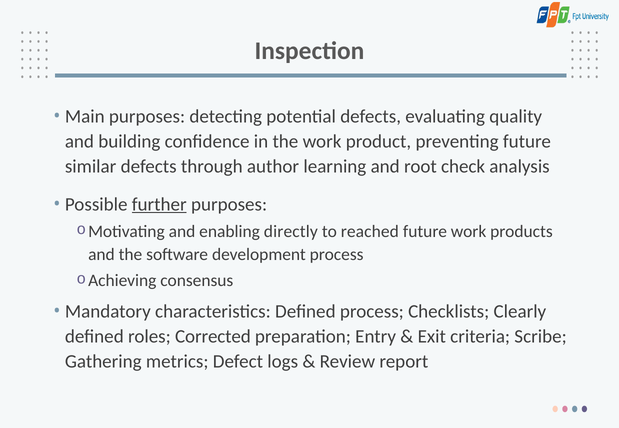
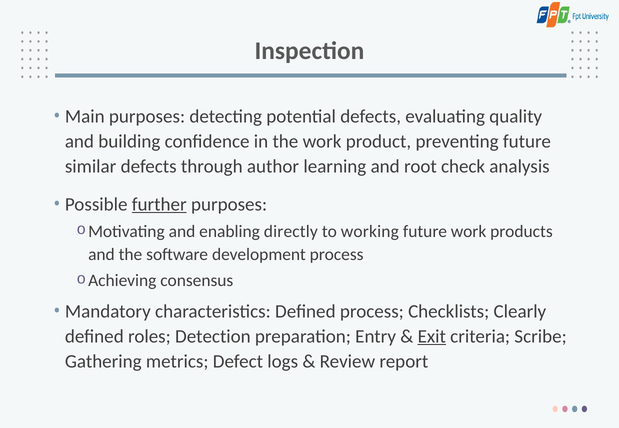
reached: reached -> working (370, 232)
Corrected: Corrected -> Detection (213, 337)
Exit underline: none -> present (432, 337)
